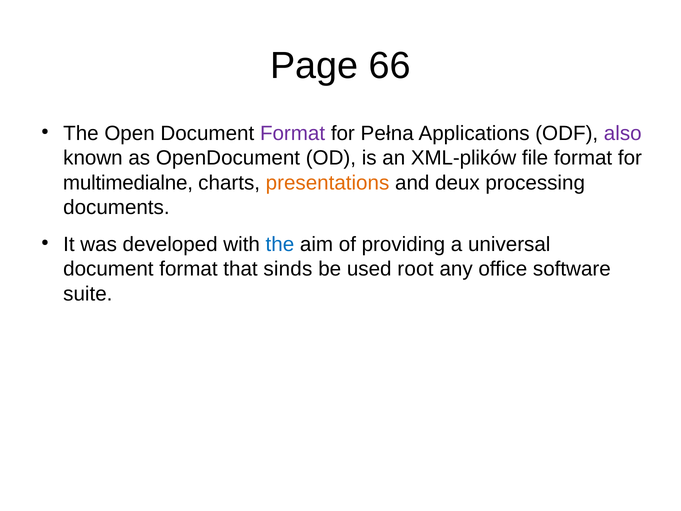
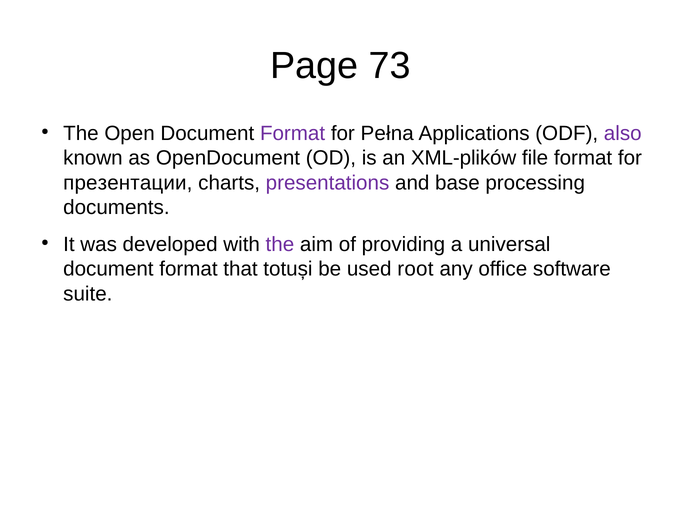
66: 66 -> 73 (390, 66)
multimedialne: multimedialne -> презентации (128, 183)
presentations colour: orange -> purple (328, 183)
deux: deux -> base (457, 183)
the colour: blue -> purple (280, 244)
sinds: sinds -> totuși (288, 269)
